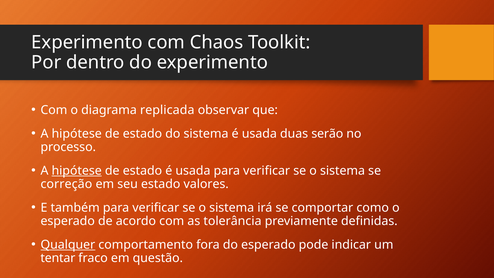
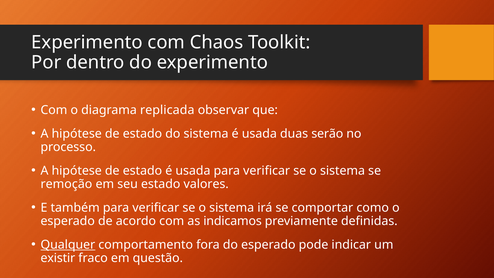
hipótese underline: present -> none (77, 171)
correção: correção -> remoção (66, 184)
tolerância: tolerância -> indicamos (233, 221)
tentar: tentar -> existir (58, 258)
